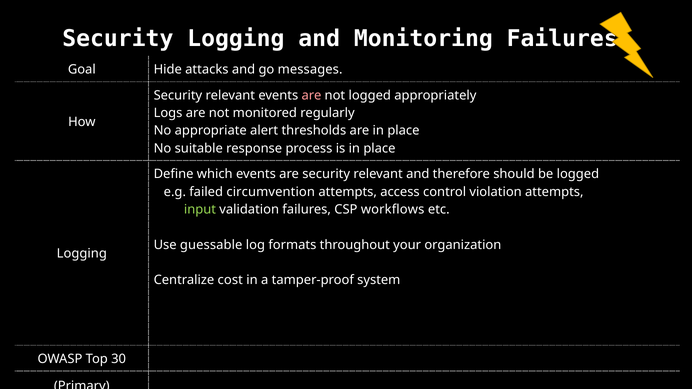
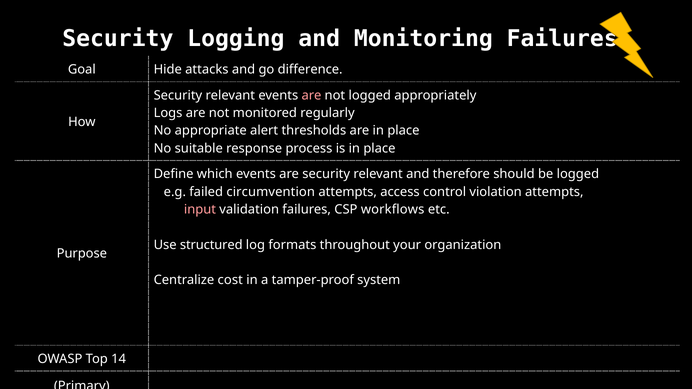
messages: messages -> difference (310, 70)
input colour: light green -> pink (200, 210)
guessable: guessable -> structured (211, 245)
Logging: Logging -> Purpose (82, 254)
30: 30 -> 14 (119, 359)
